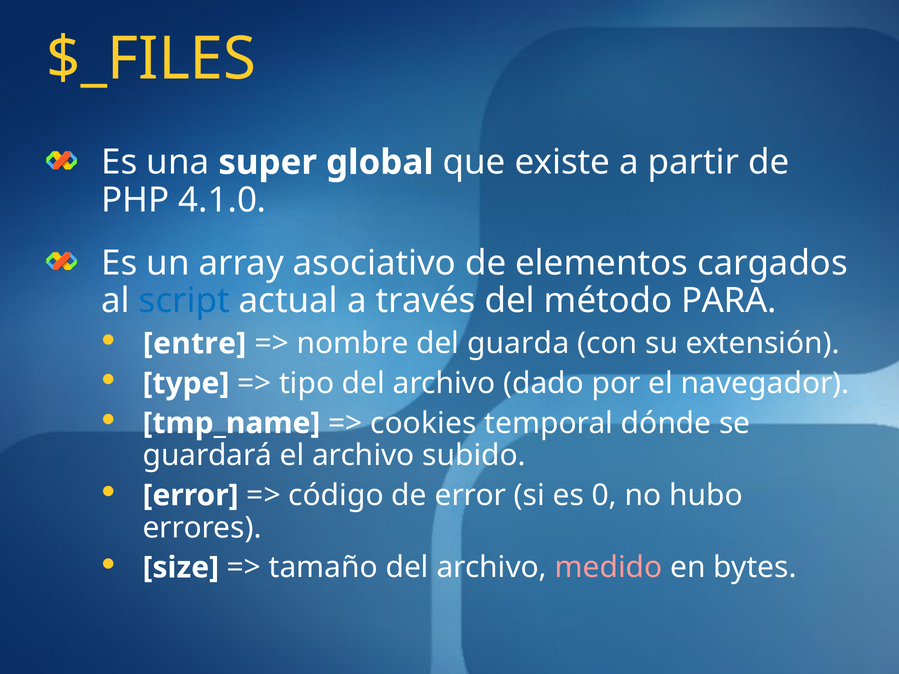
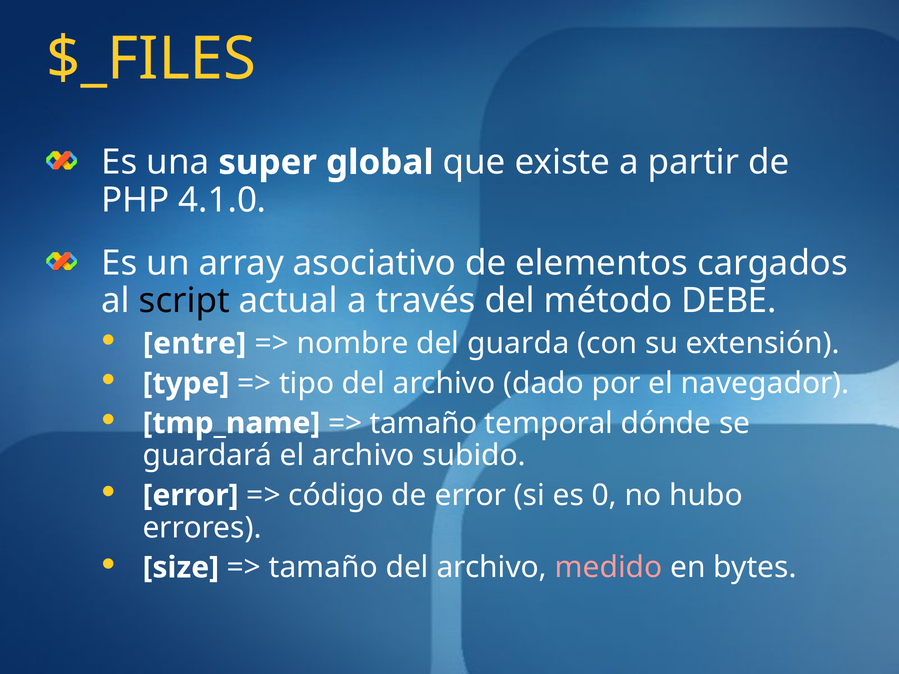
script colour: blue -> black (184, 301)
PARA: PARA -> DEBE (729, 301)
cookies: cookies -> tamaño (424, 423)
